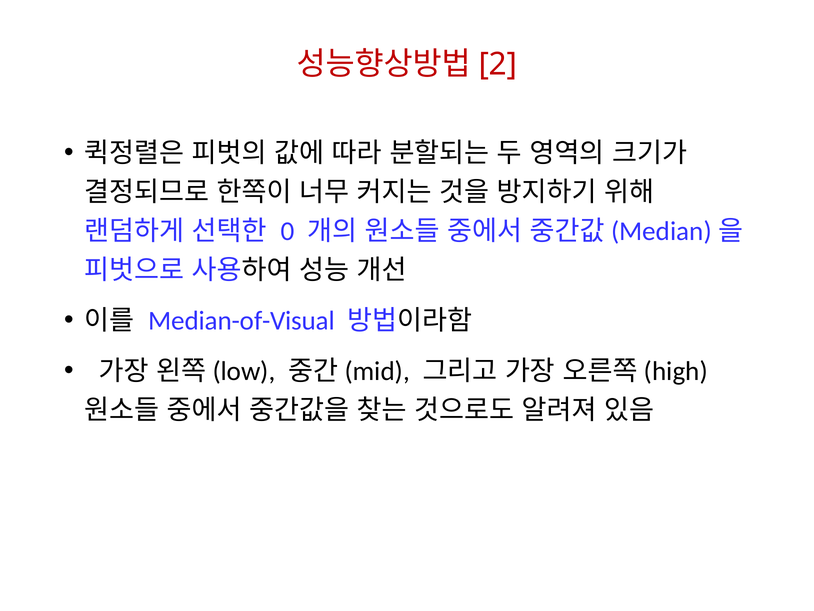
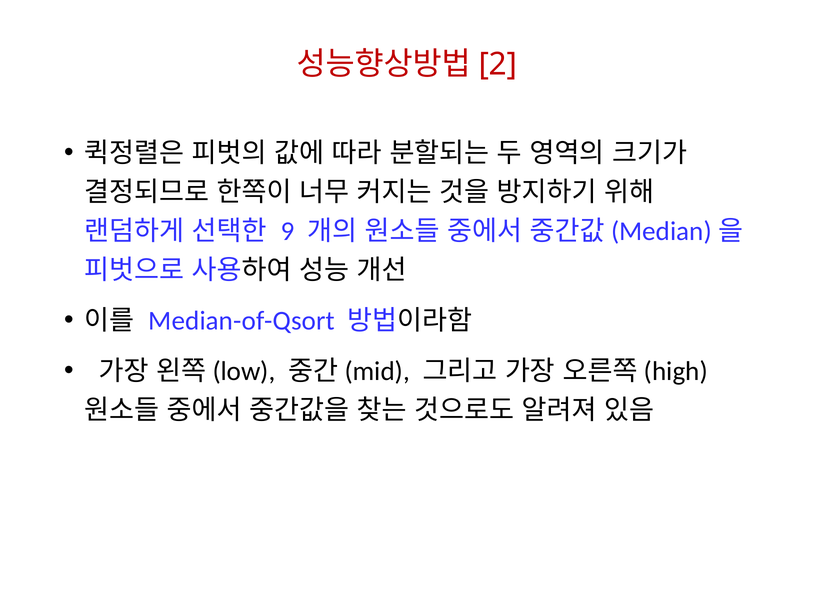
0: 0 -> 9 (288, 231)
Median-of-Visual: Median-of-Visual -> Median-of-Qsort (242, 321)
